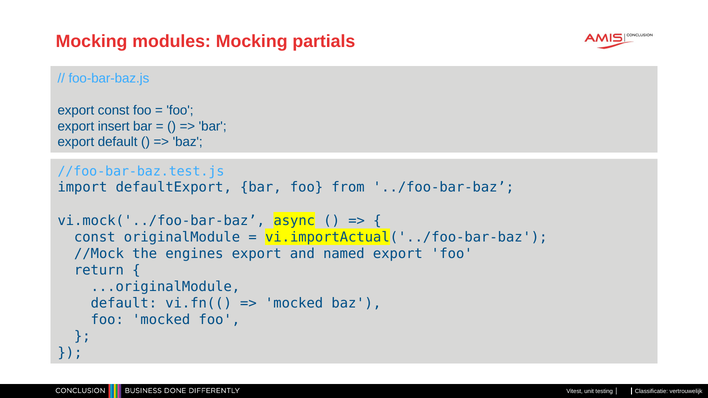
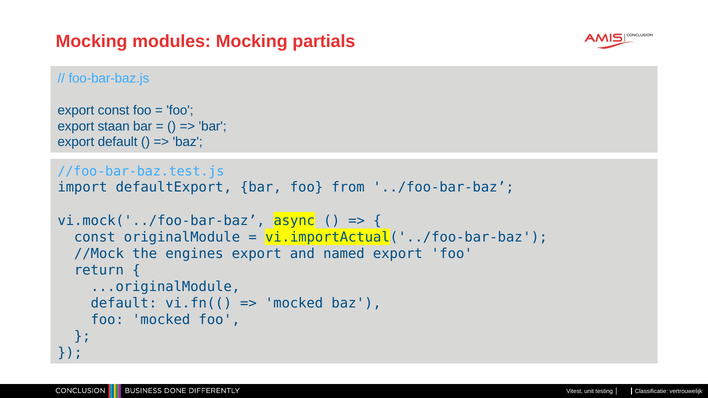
insert: insert -> staan (114, 126)
